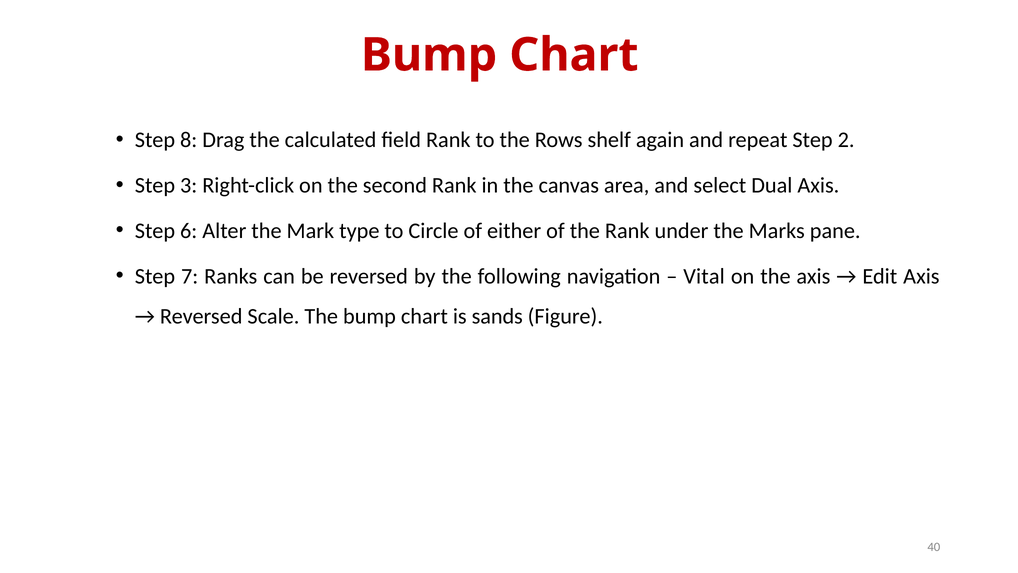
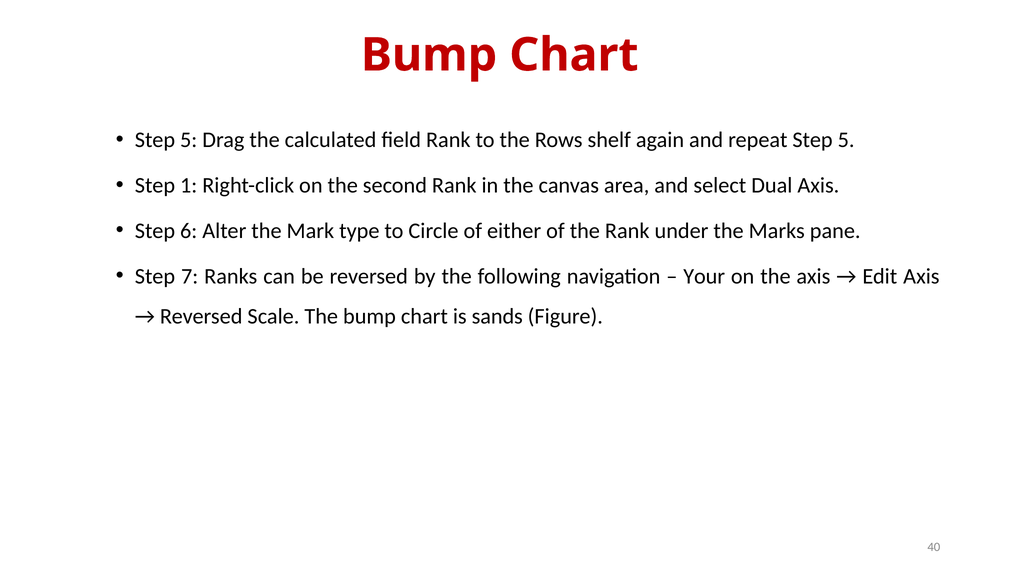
8: 8 -> 5 (189, 140)
repeat Step 2: 2 -> 5 (846, 140)
3: 3 -> 1 (189, 185)
Vital: Vital -> Your (704, 276)
